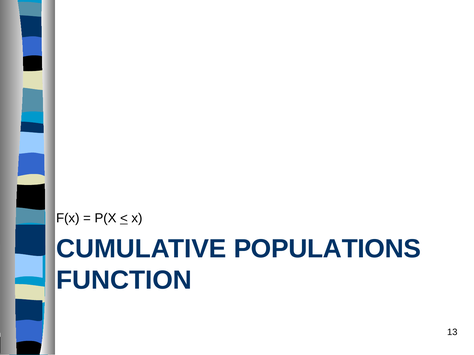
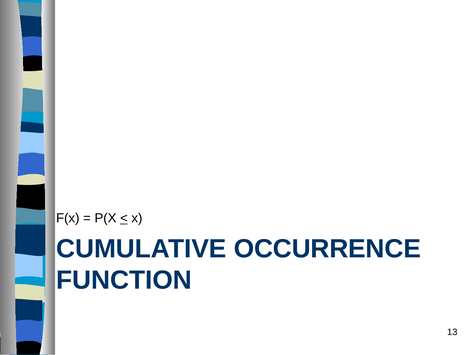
POPULATIONS: POPULATIONS -> OCCURRENCE (327, 249)
